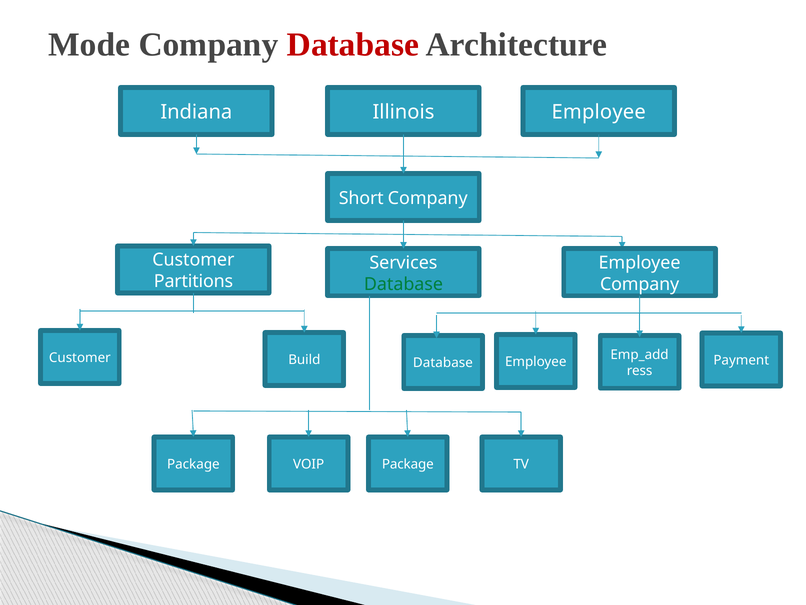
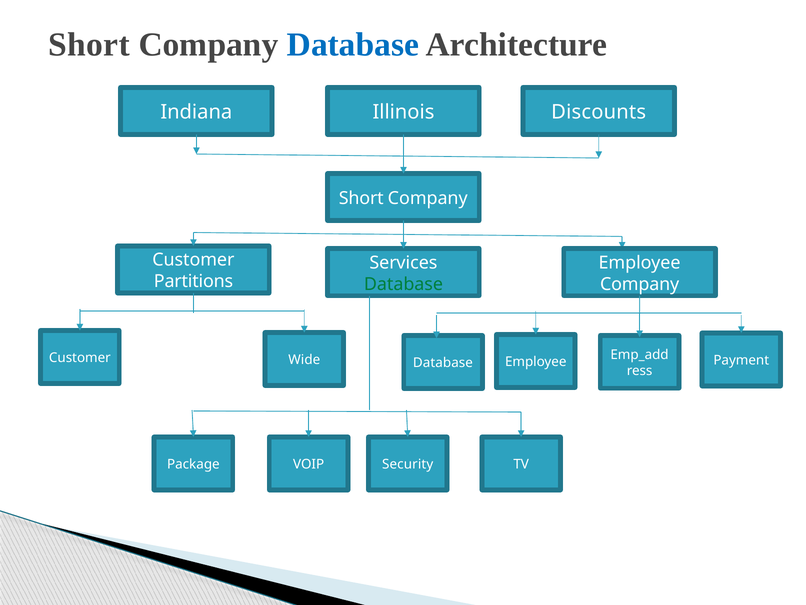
Mode: Mode -> Short (89, 45)
Database colour: red -> blue (353, 45)
Indiana Employee: Employee -> Discounts (599, 112)
Build: Build -> Wide (304, 360)
VOIP Package: Package -> Security (408, 464)
